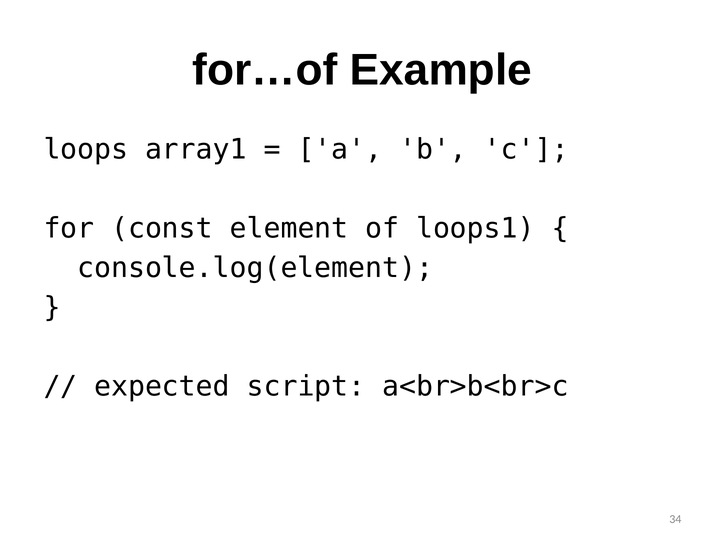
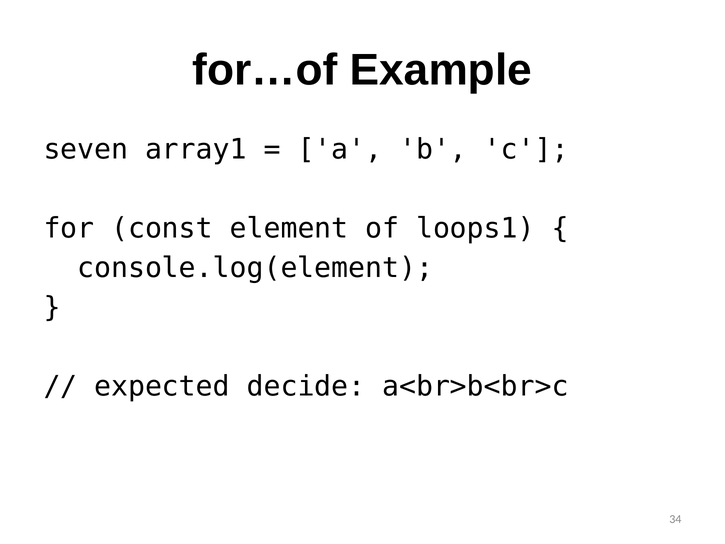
loops: loops -> seven (86, 149)
script: script -> decide (306, 386)
